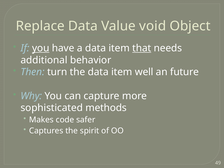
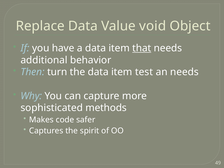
you underline: present -> none (41, 48)
well: well -> test (144, 72)
an future: future -> needs (184, 72)
